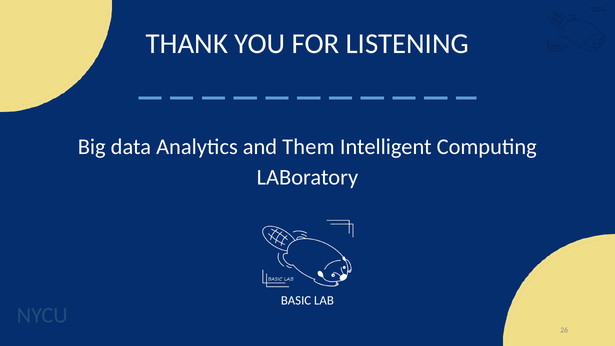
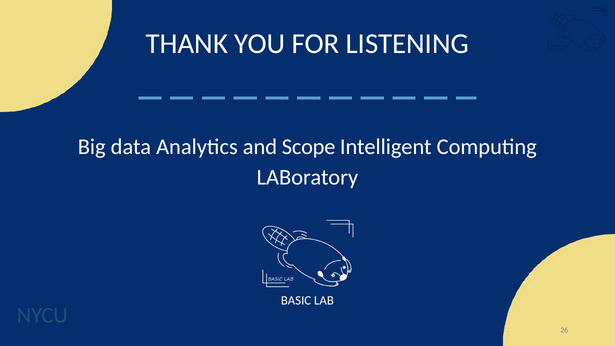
Them: Them -> Scope (309, 147)
